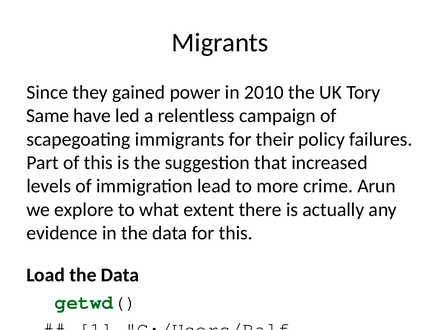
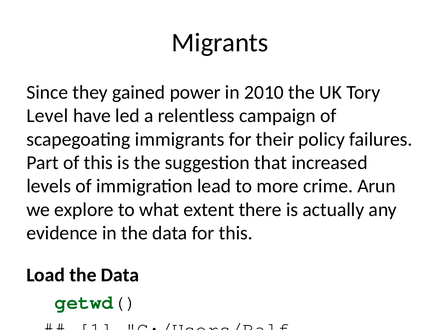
Same: Same -> Level (47, 116)
